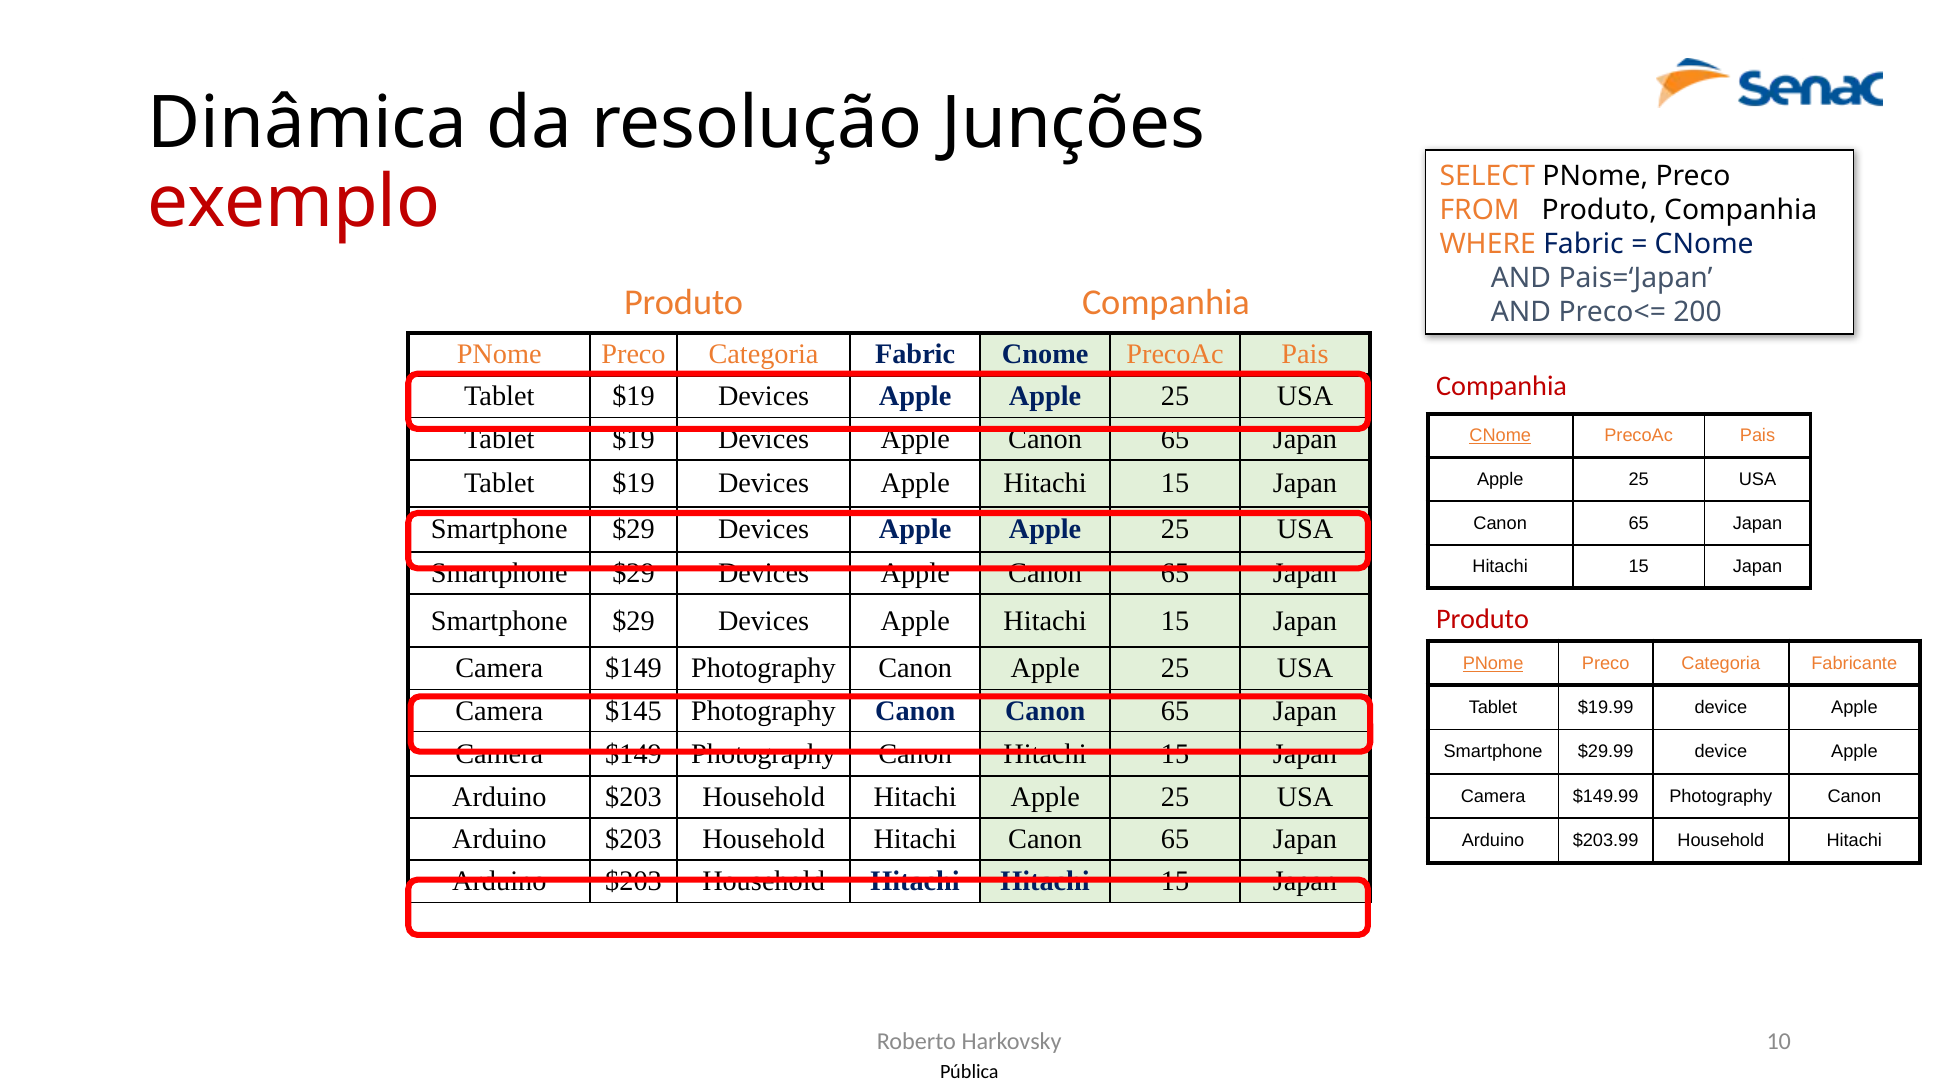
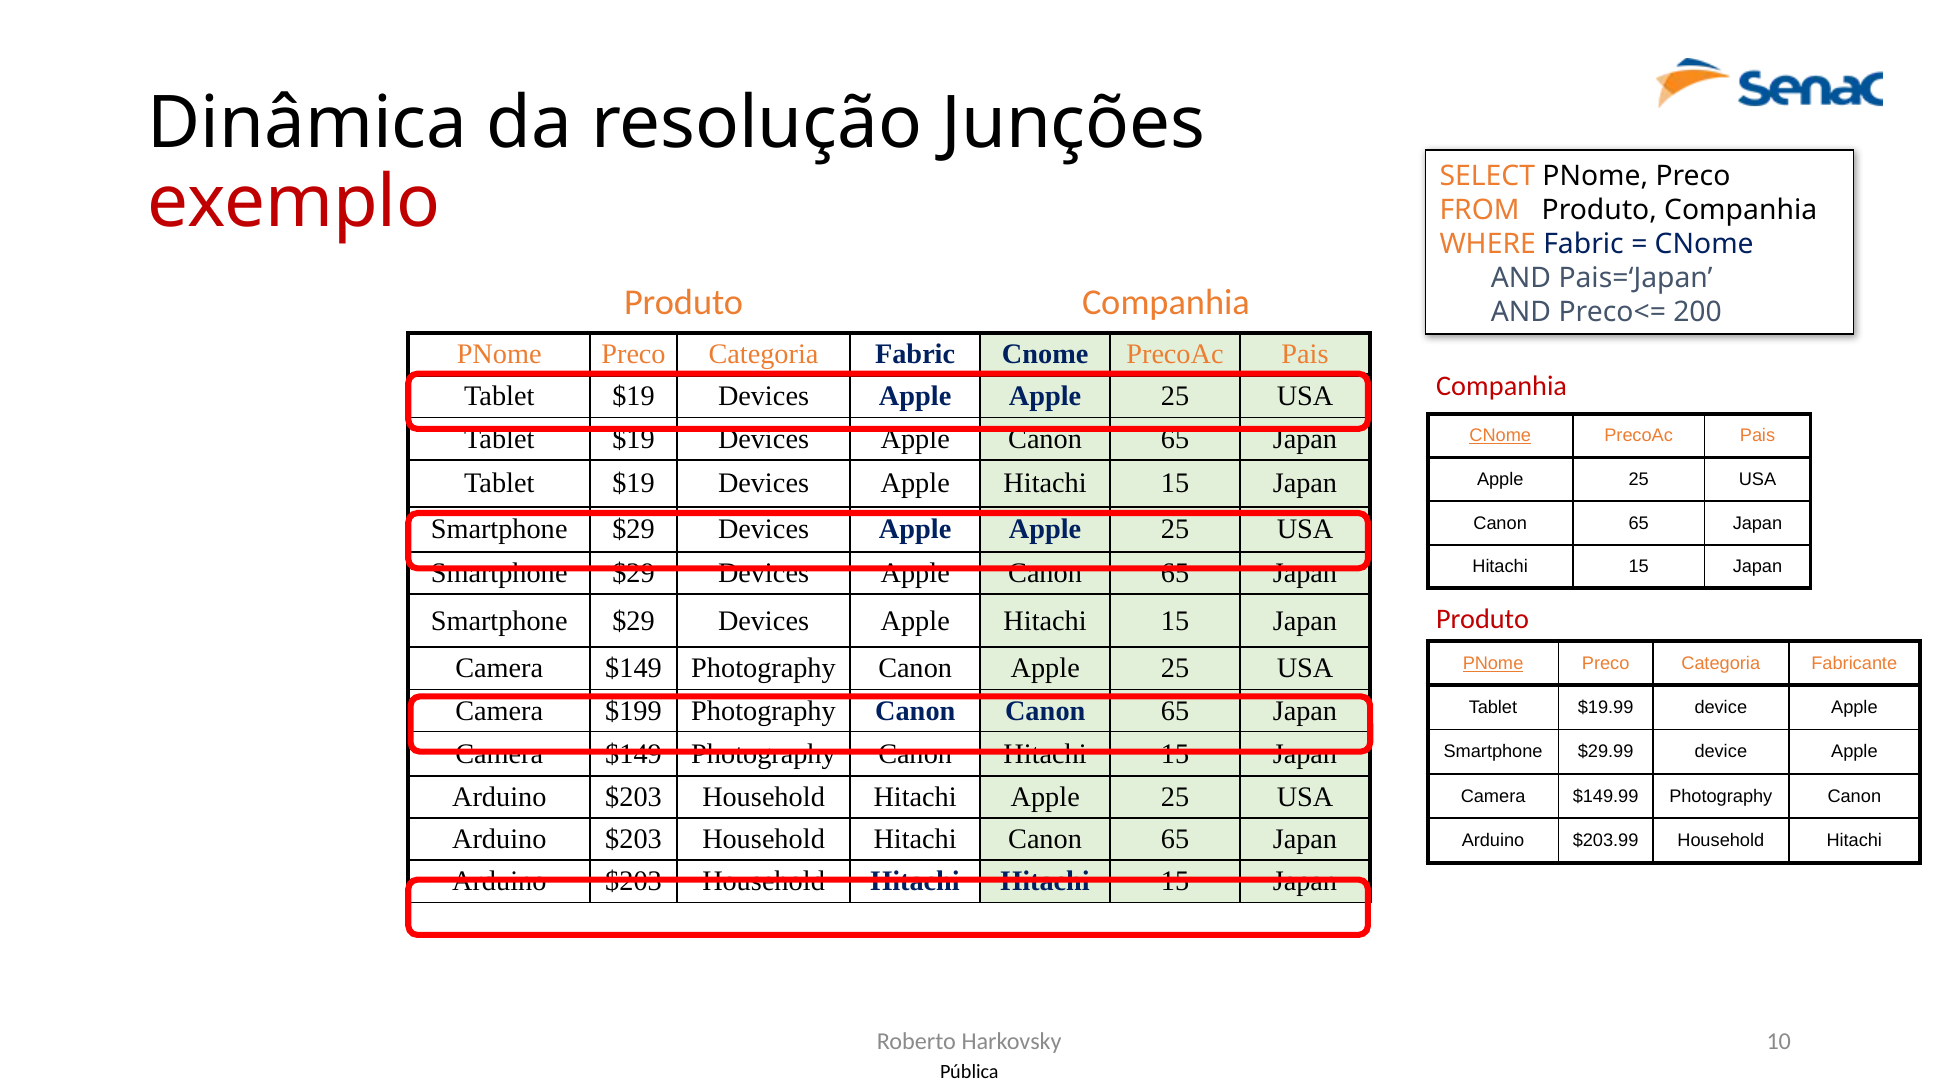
$145: $145 -> $199 (633, 711)
